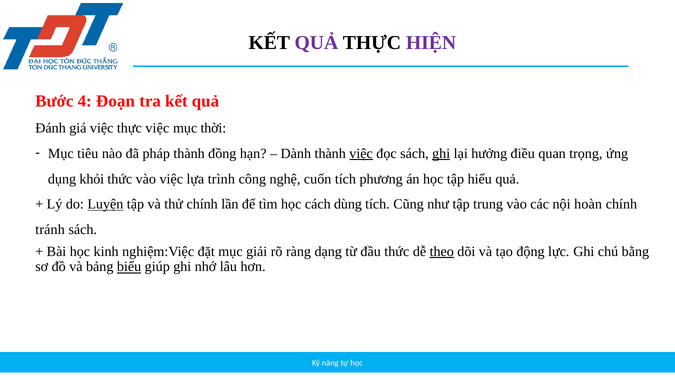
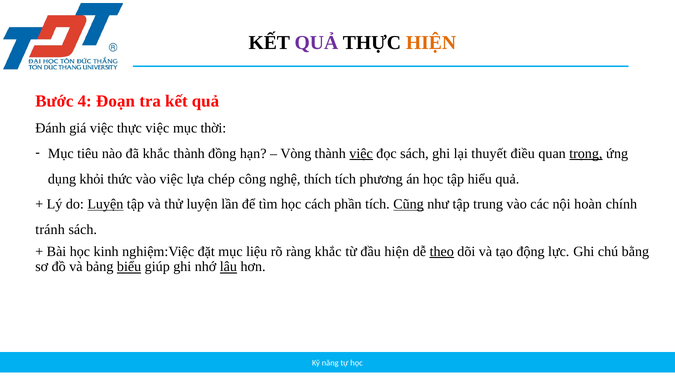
HIỆN colour: purple -> orange (431, 43)
đã pháp: pháp -> khắc (156, 153)
Dành: Dành -> Vòng (296, 153)
ghi underline: present -> none (441, 153)
hưởng: hưởng -> thuyết (489, 153)
trọng underline: none -> present (586, 153)
trình: trình -> chép (221, 179)
cuốn: cuốn -> thích (318, 179)
thử chính: chính -> luyện (202, 204)
dùng: dùng -> phần (348, 204)
Cũng underline: none -> present (409, 204)
giải: giải -> liệu (257, 251)
ràng dạng: dạng -> khắc (328, 251)
đầu thức: thức -> hiện (397, 251)
lâu underline: none -> present (228, 267)
